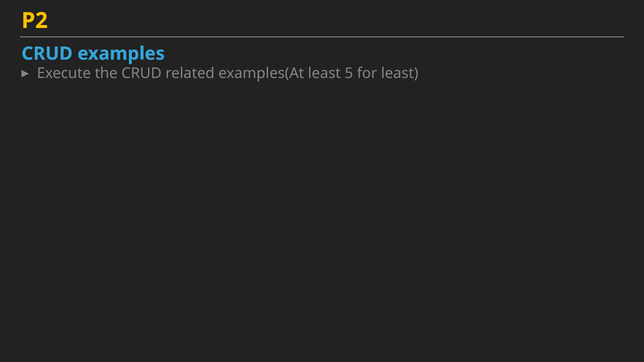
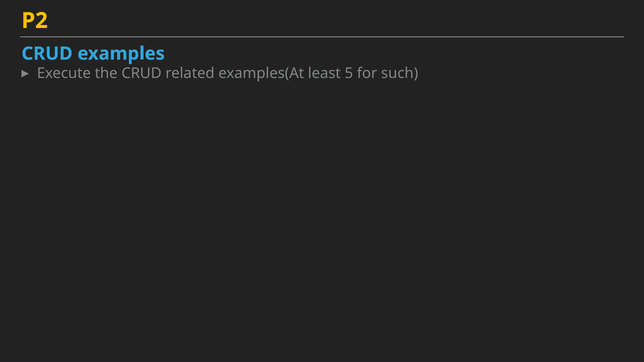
for least: least -> such (400, 73)
